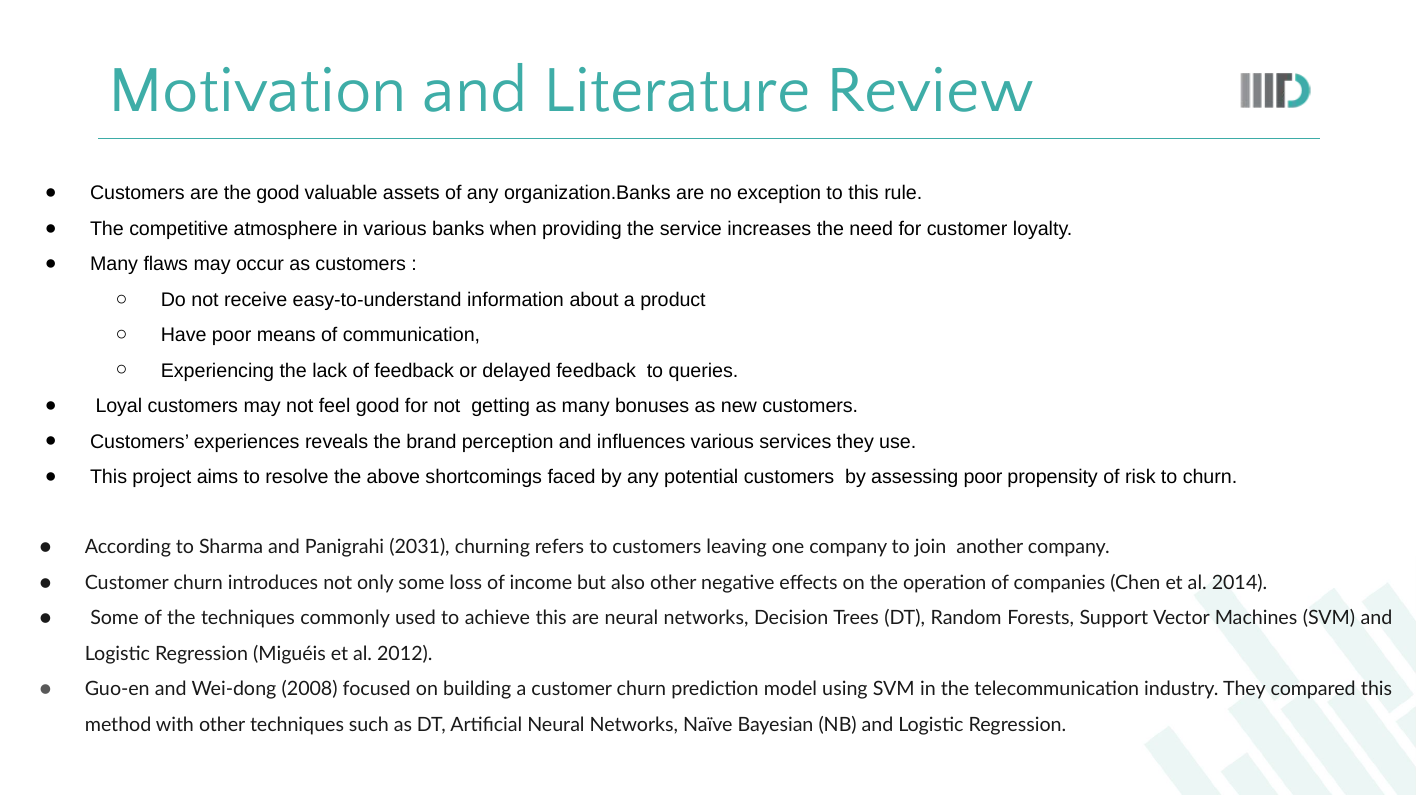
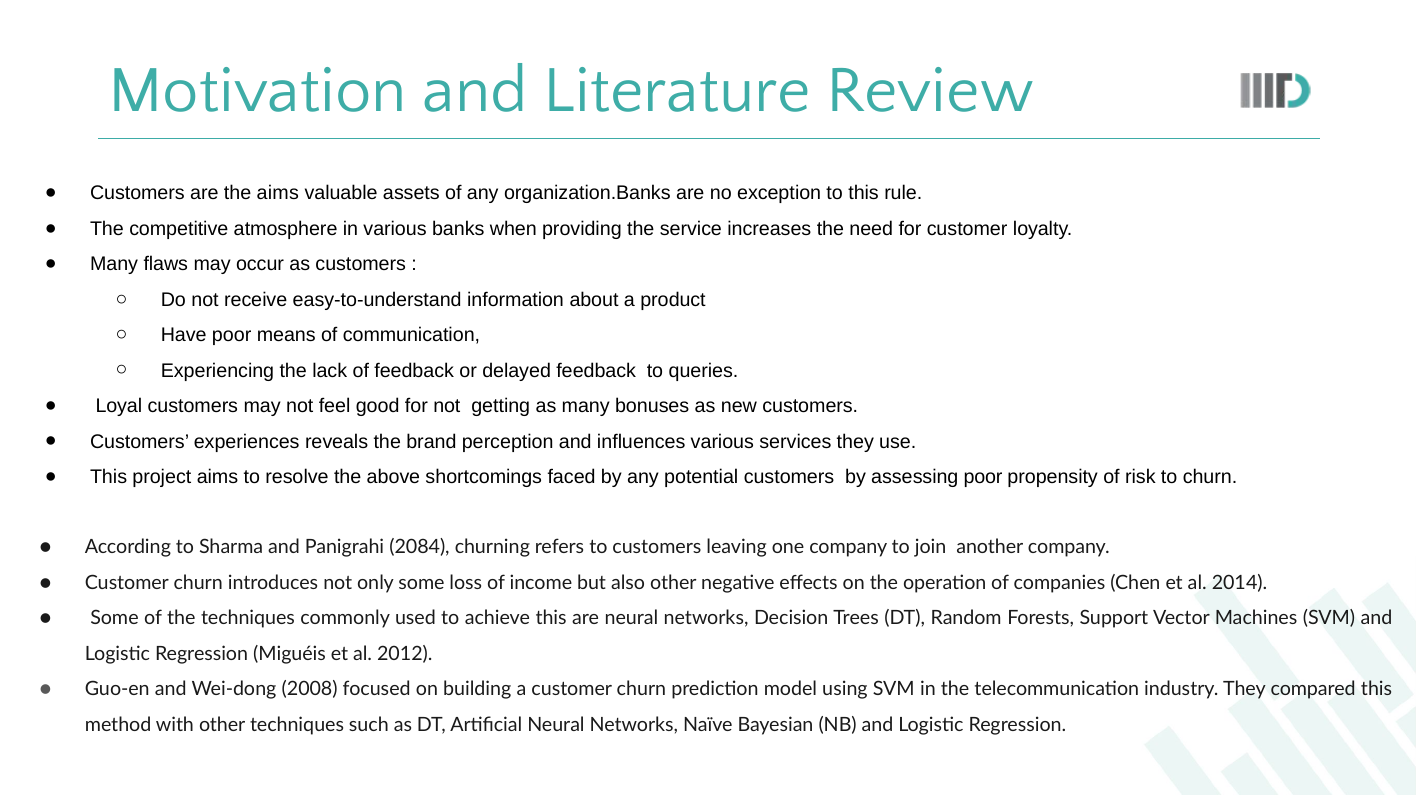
the good: good -> aims (278, 193)
2031: 2031 -> 2084 (420, 547)
